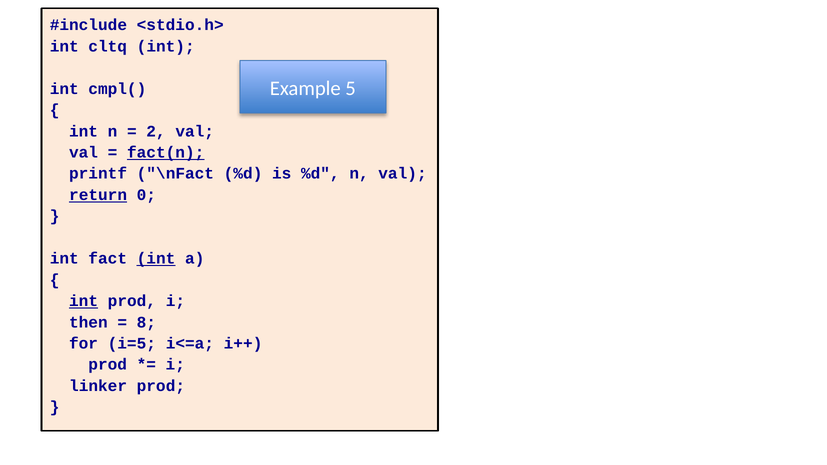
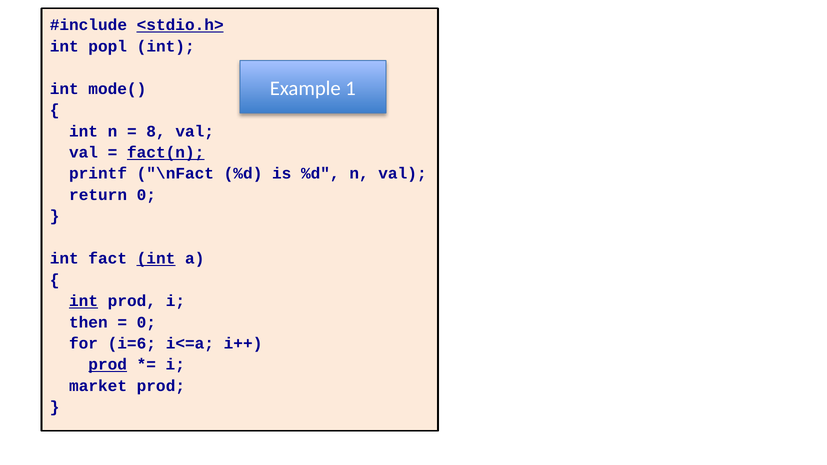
<stdio.h> underline: none -> present (180, 25)
cltq: cltq -> popl (108, 46)
5: 5 -> 1 (351, 88)
cmpl(: cmpl( -> mode( (117, 89)
2: 2 -> 8 (156, 131)
return underline: present -> none (98, 195)
8: 8 -> 0 (146, 322)
i=5: i=5 -> i=6 (132, 344)
prod underline: none -> present (108, 365)
linker: linker -> market (98, 386)
